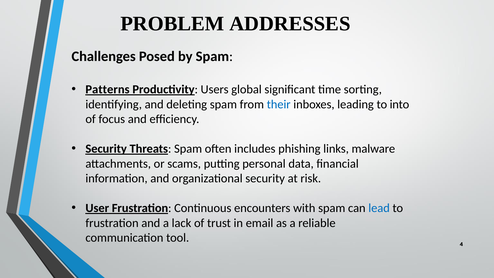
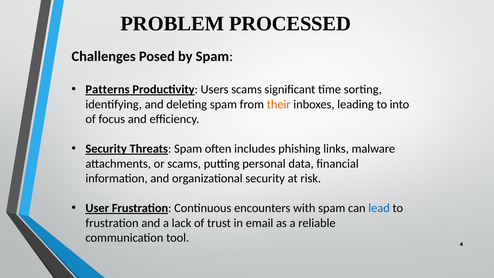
ADDRESSES: ADDRESSES -> PROCESSED (290, 24)
Users global: global -> scams (247, 89)
their colour: blue -> orange (279, 104)
